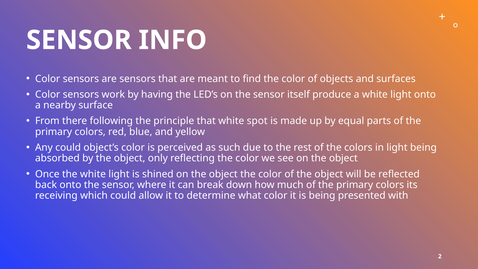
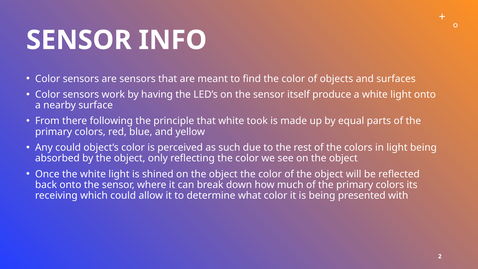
spot: spot -> took (257, 121)
